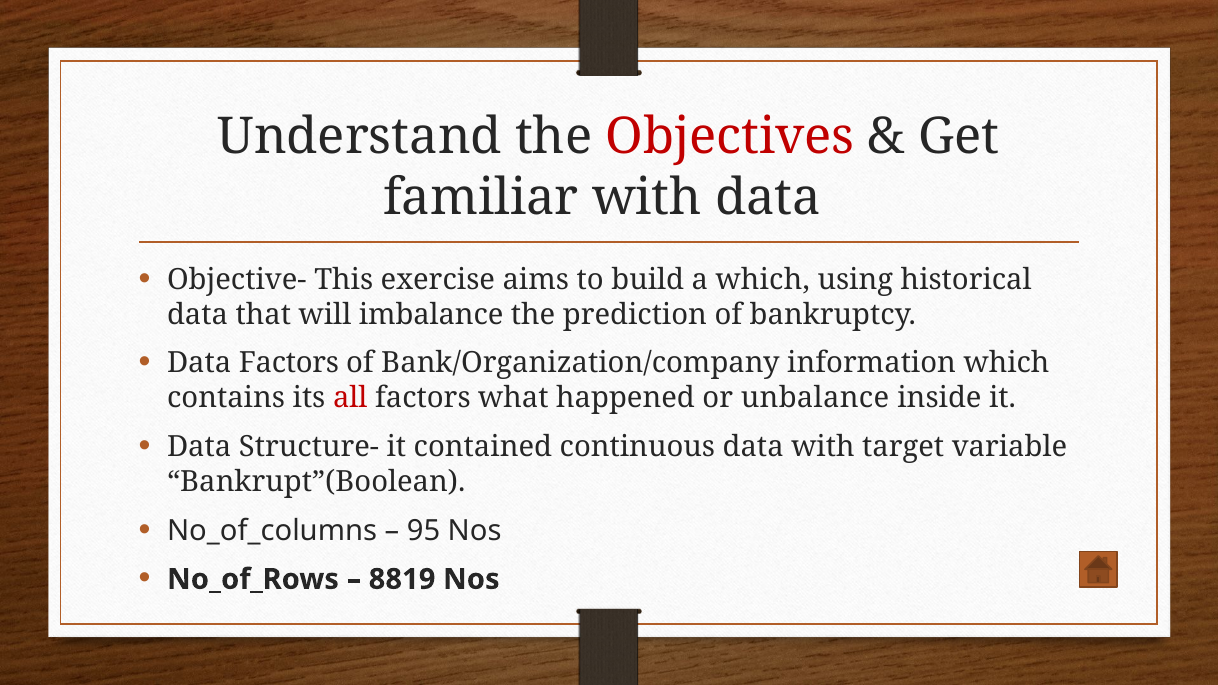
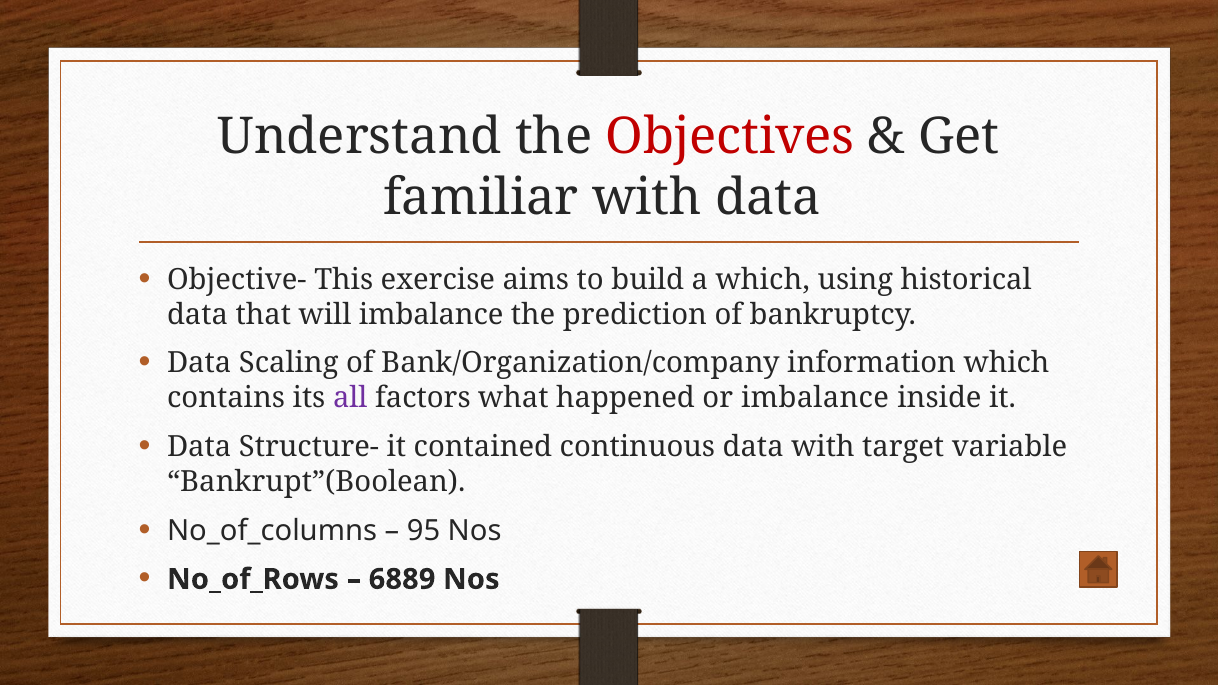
Data Factors: Factors -> Scaling (289, 363)
all colour: red -> purple (350, 398)
or unbalance: unbalance -> imbalance (815, 398)
8819: 8819 -> 6889 (402, 579)
